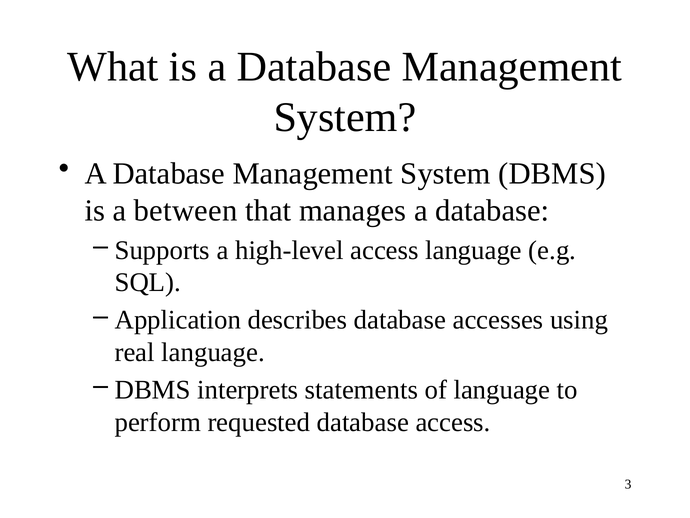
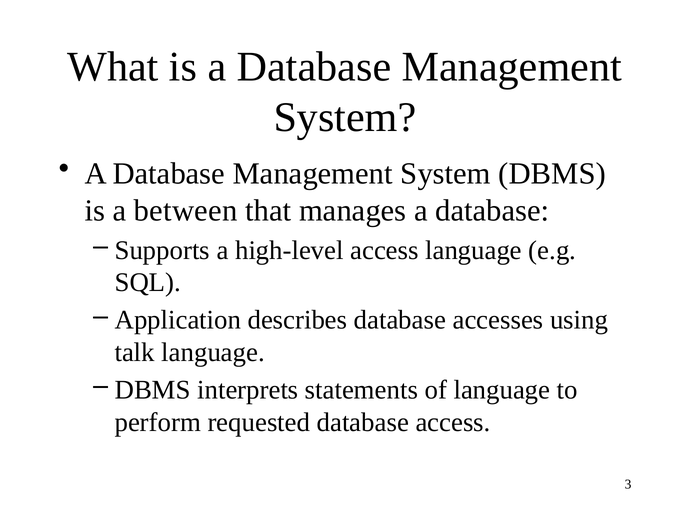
real: real -> talk (135, 352)
